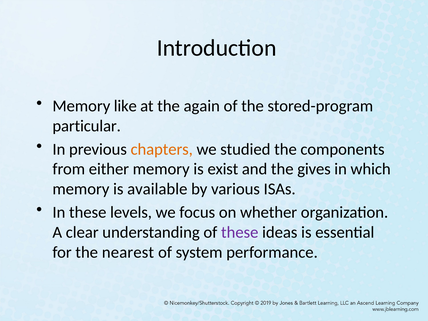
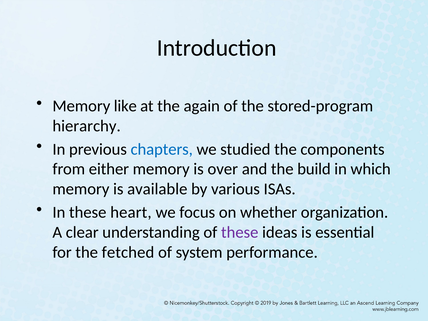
particular: particular -> hierarchy (87, 126)
chapters colour: orange -> blue (162, 149)
exist: exist -> over (223, 169)
gives: gives -> build (314, 169)
levels: levels -> heart (131, 212)
nearest: nearest -> fetched (128, 252)
